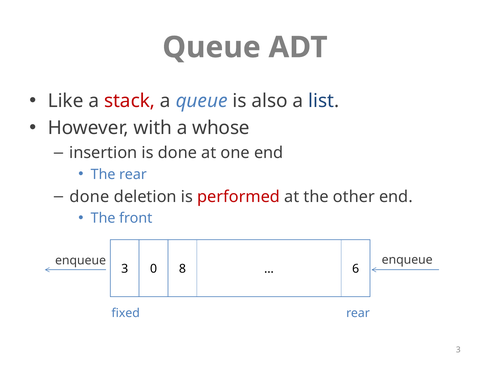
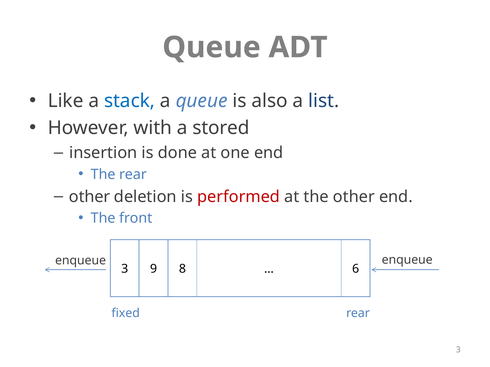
stack colour: red -> blue (130, 101)
whose: whose -> stored (221, 128)
done: done -> other (90, 197)
0: 0 -> 9 (154, 269)
